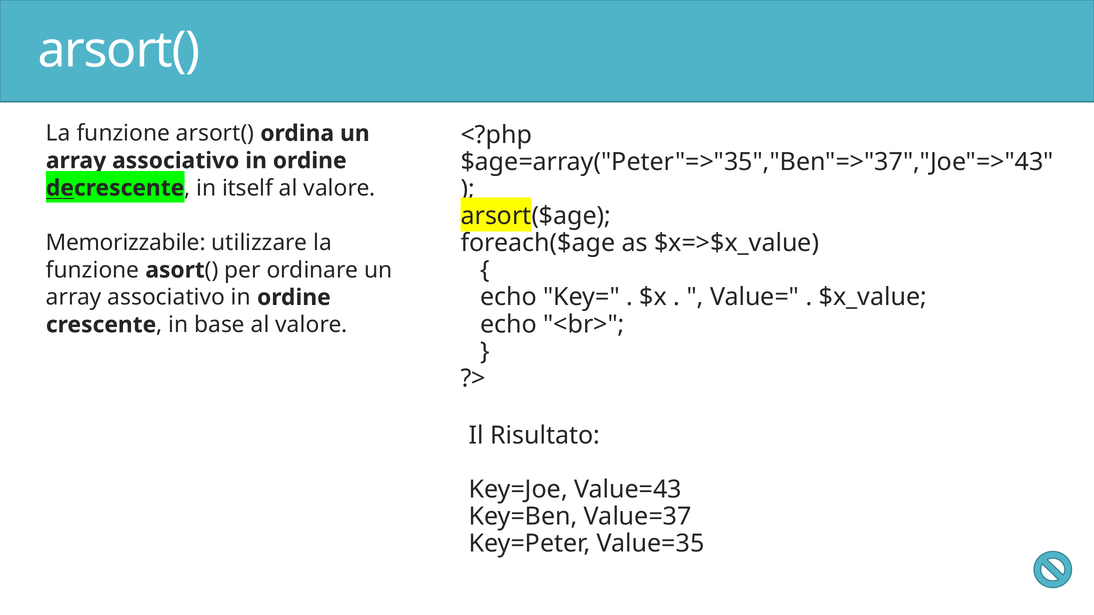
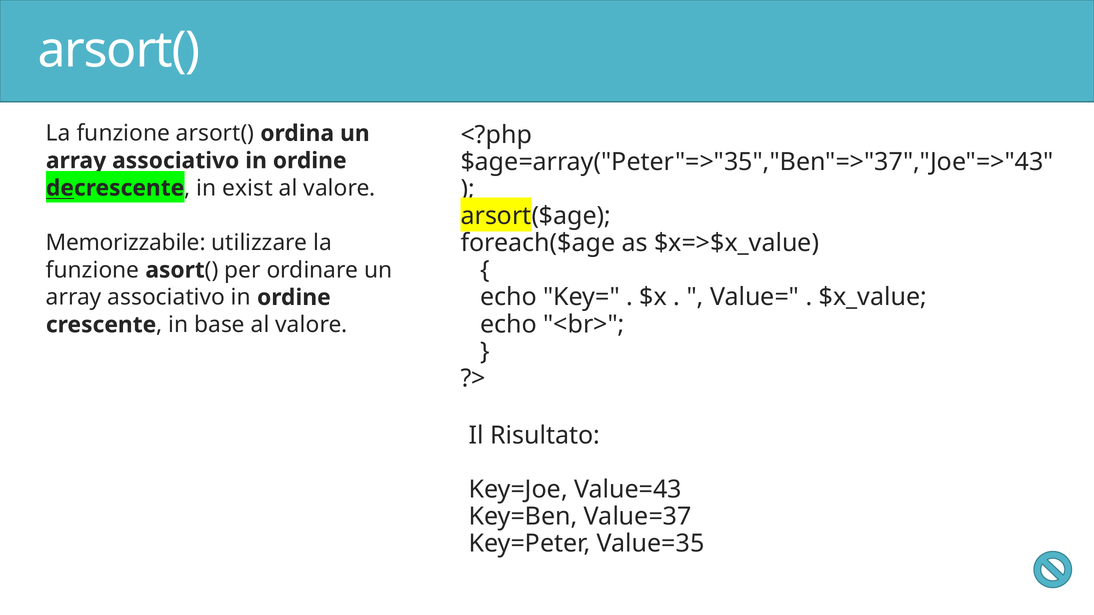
itself: itself -> exist (247, 188)
